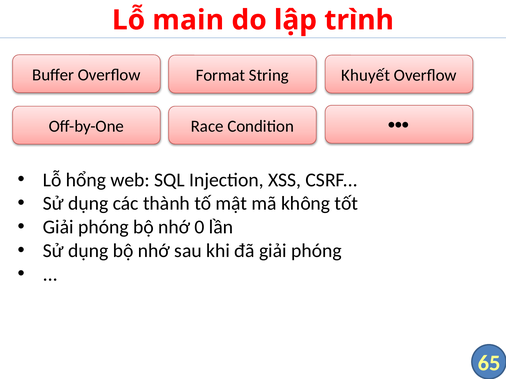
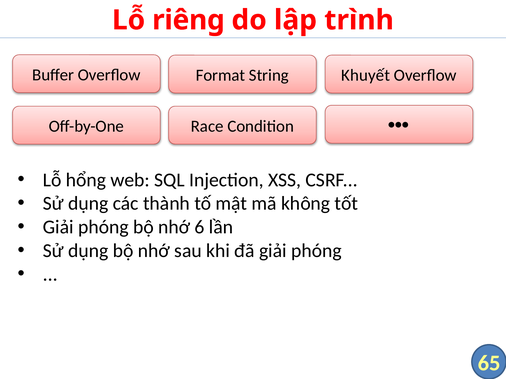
main: main -> riêng (188, 20)
0: 0 -> 6 (200, 227)
